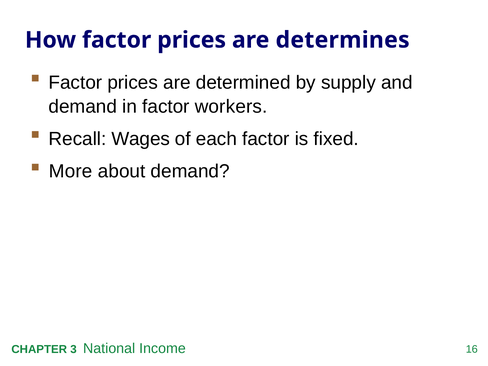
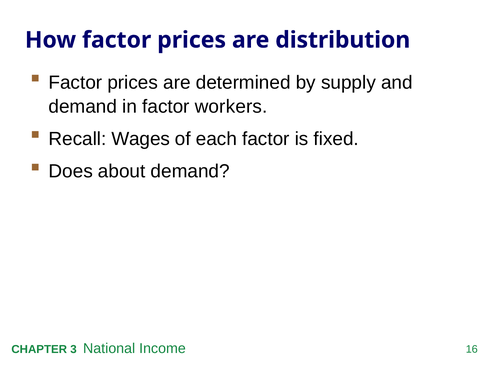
determines: determines -> distribution (343, 40)
More: More -> Does (71, 171)
